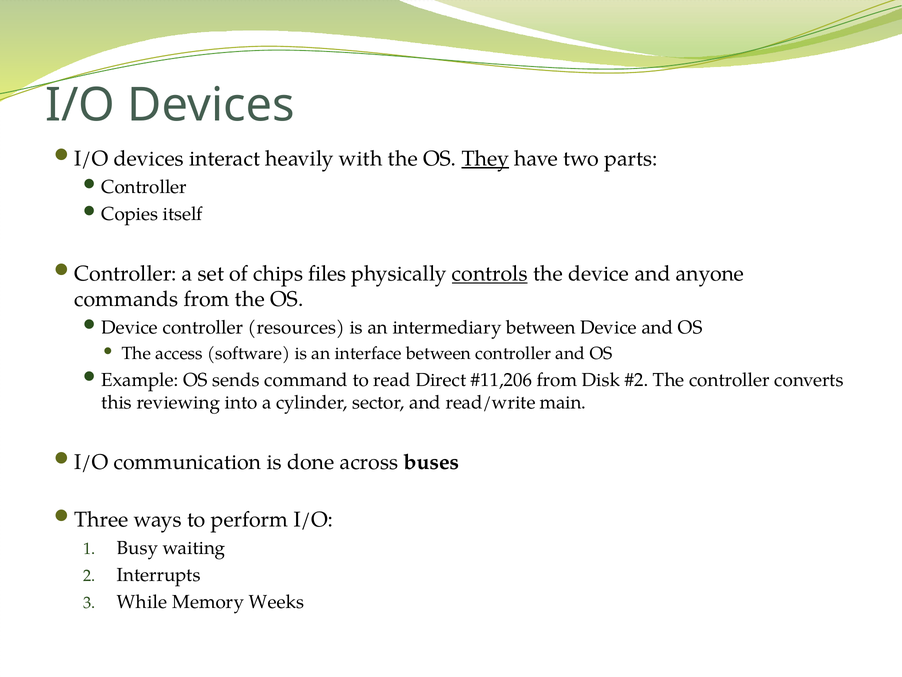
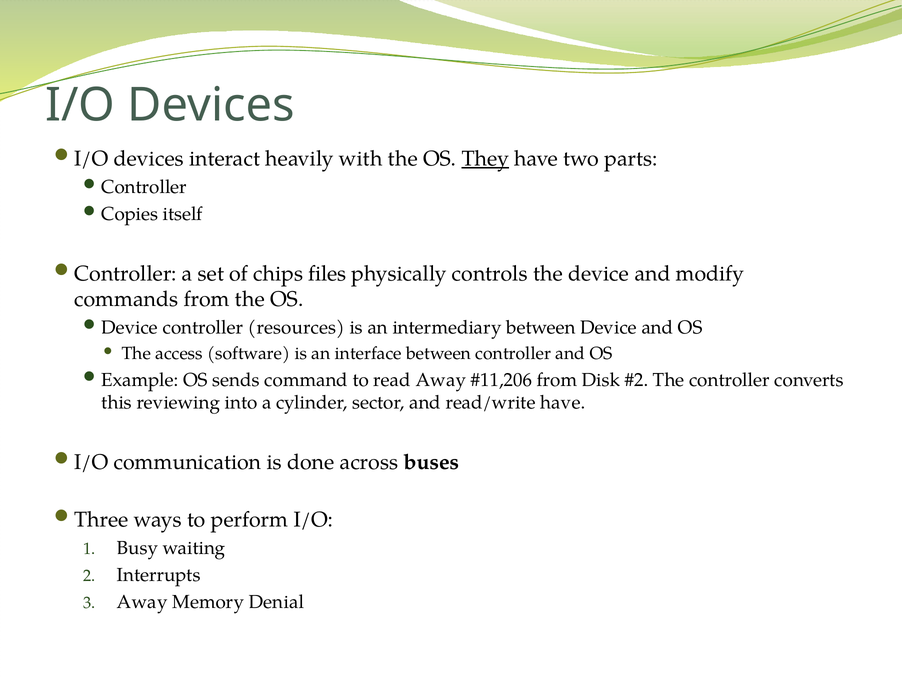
controls underline: present -> none (490, 274)
anyone: anyone -> modify (710, 274)
read Direct: Direct -> Away (441, 380)
read/write main: main -> have (563, 402)
While: While -> Away (142, 602)
Weeks: Weeks -> Denial (276, 602)
